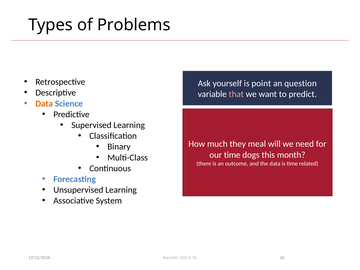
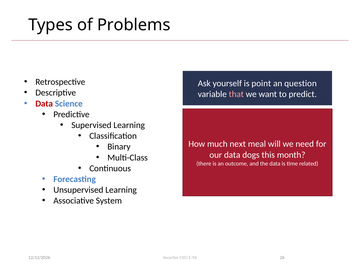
Data colour: orange -> red (44, 104)
they: they -> next (238, 144)
our time: time -> data (232, 155)
